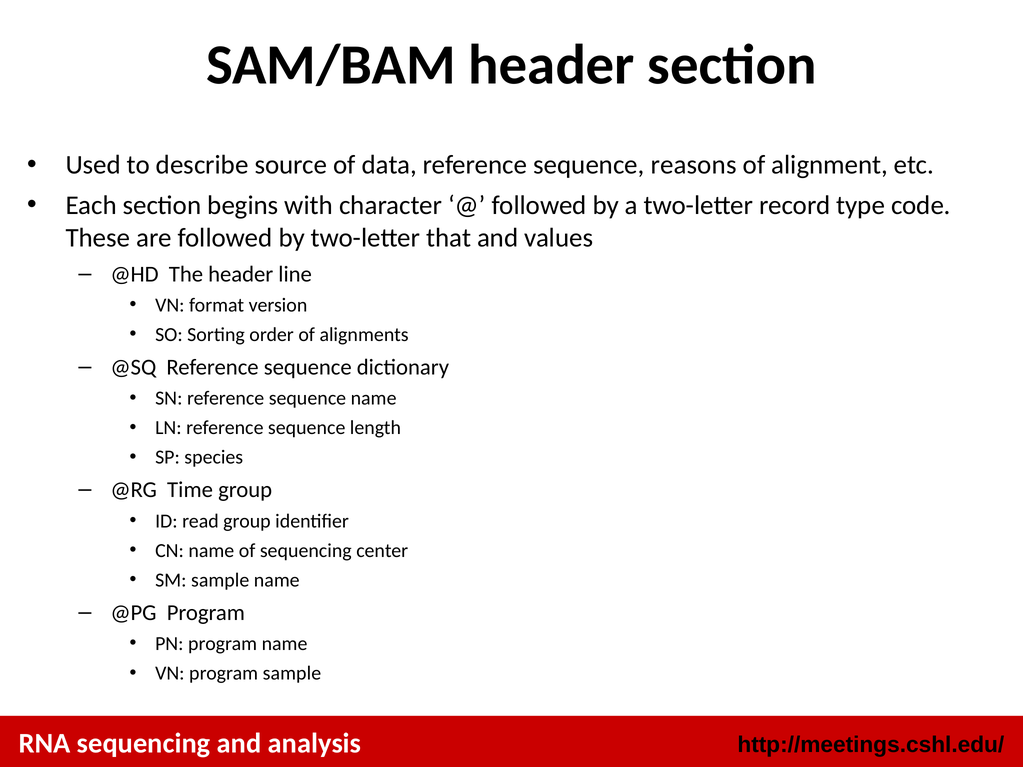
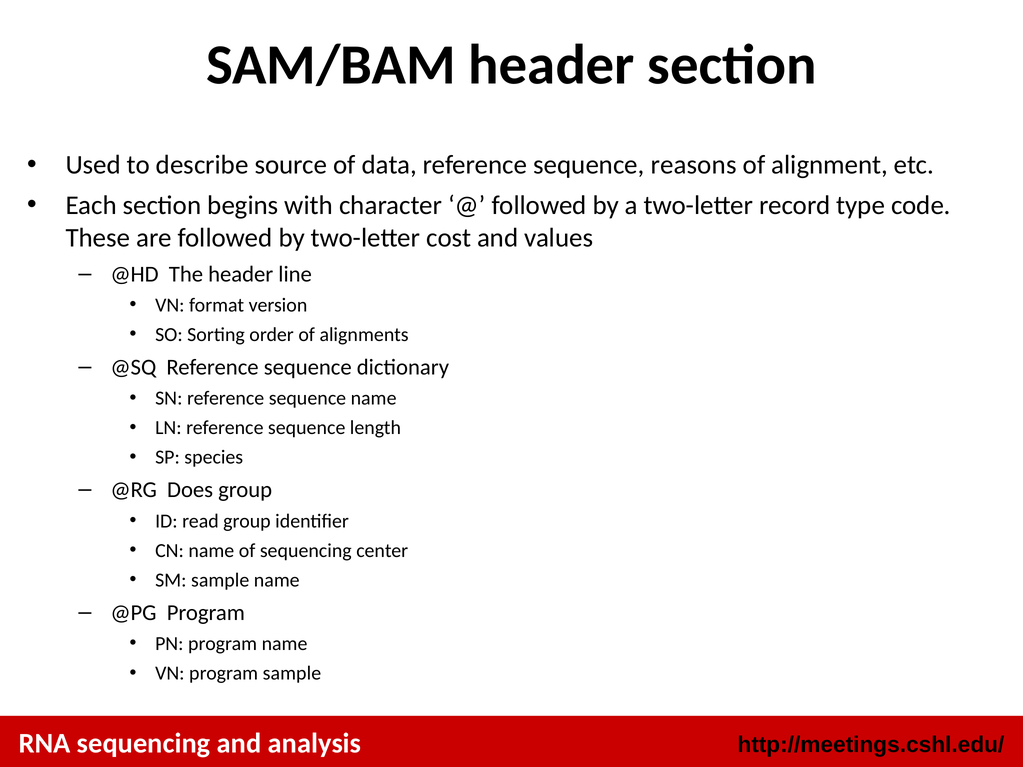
that: that -> cost (449, 238)
Time: Time -> Does (190, 490)
